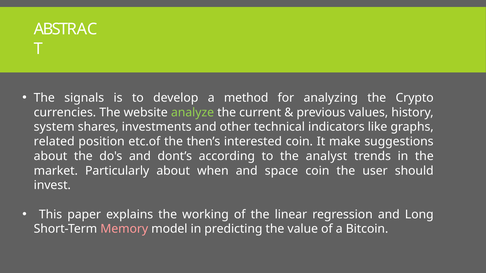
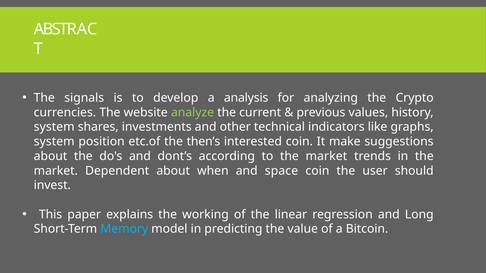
method: method -> analysis (246, 98)
related: related -> system (54, 142)
to the analyst: analyst -> market (326, 156)
Particularly: Particularly -> Dependent (117, 171)
Memory colour: pink -> light blue (124, 229)
